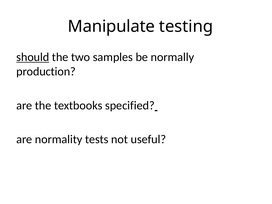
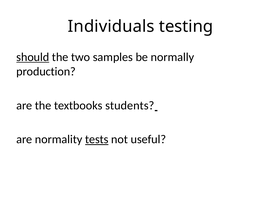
Manipulate: Manipulate -> Individuals (111, 26)
specified: specified -> students (130, 105)
tests underline: none -> present (97, 139)
